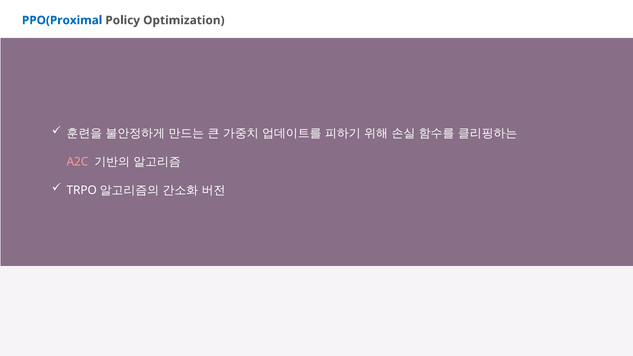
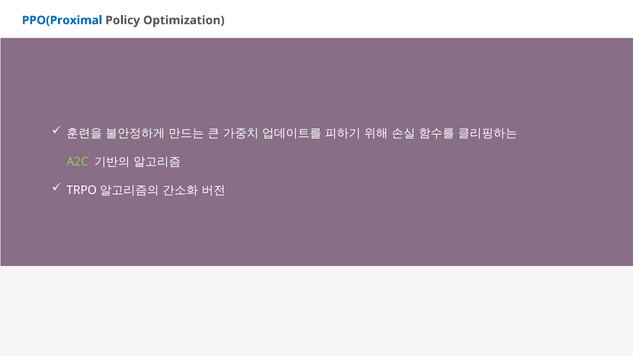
A2C colour: pink -> light green (77, 162)
